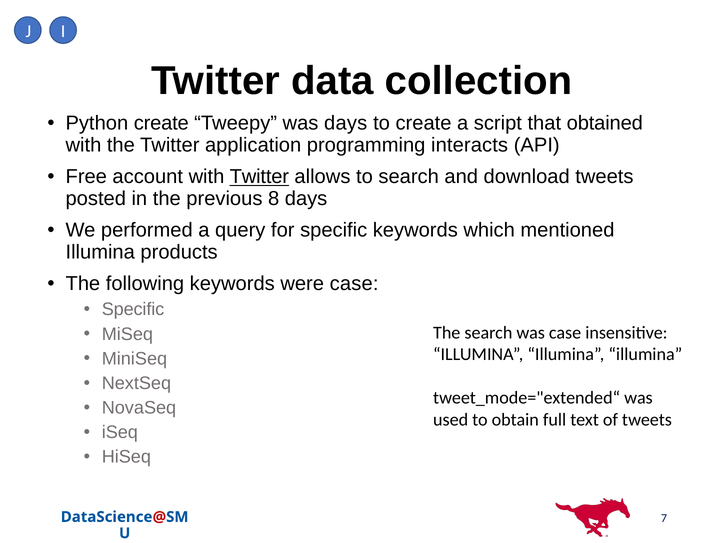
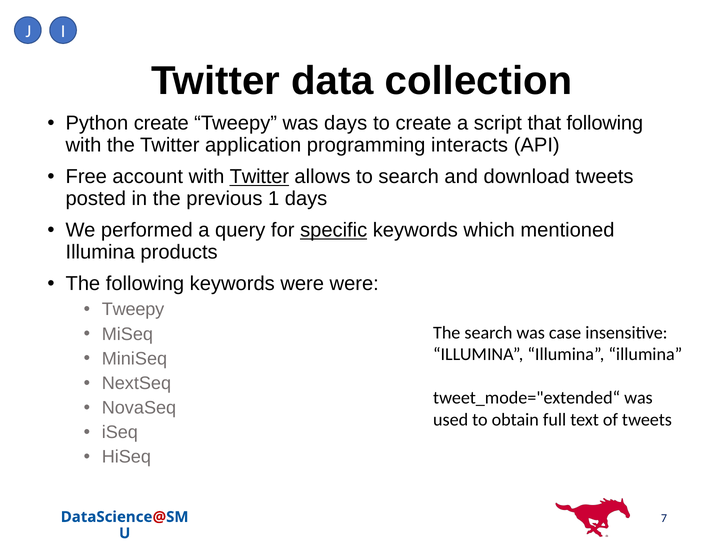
that obtained: obtained -> following (605, 123)
8: 8 -> 1 (274, 199)
specific underline: none -> present (334, 230)
were case: case -> were (354, 284)
Specific: Specific -> Tweepy (133, 310)
